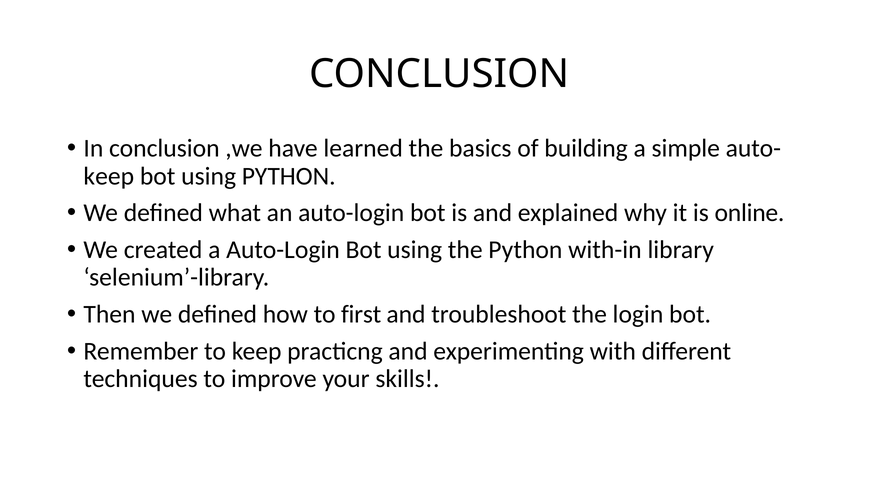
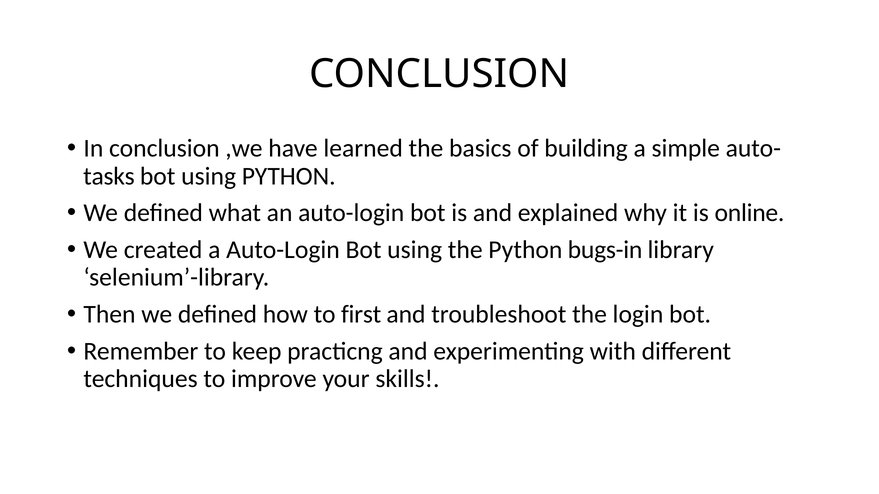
keep: keep -> tasks (109, 176)
with-in: with-in -> bugs-in (605, 250)
